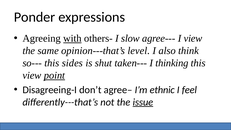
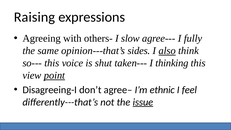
Ponder: Ponder -> Raising (34, 17)
with underline: present -> none (72, 38)
I view: view -> fully (193, 38)
level: level -> sides (139, 51)
also underline: none -> present (167, 51)
sides: sides -> voice (72, 63)
